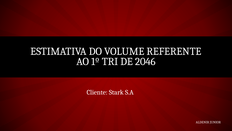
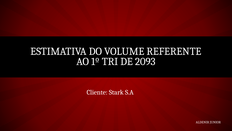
2046: 2046 -> 2093 (145, 61)
